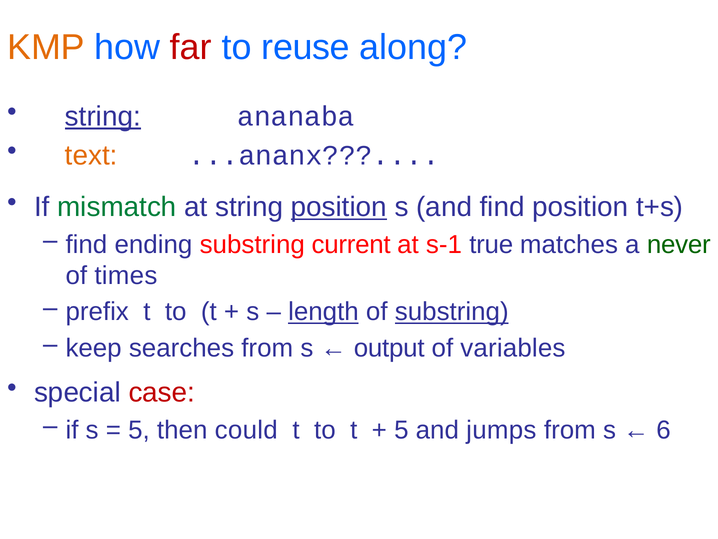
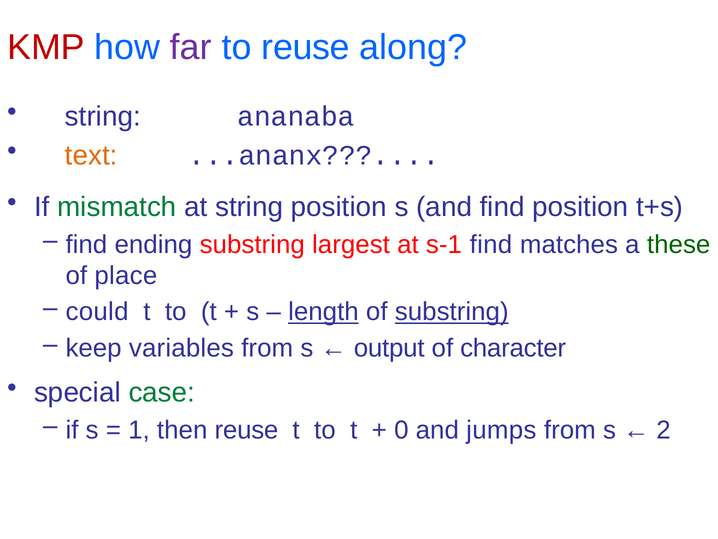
KMP colour: orange -> red (46, 47)
far colour: red -> purple (191, 47)
string underline: present -> none (103, 116)
position underline: present -> none (339, 207)
current: current -> largest (351, 244)
s-1 true: true -> find (491, 244)
never: never -> these (679, 244)
times: times -> place (126, 275)
prefix: prefix -> could (97, 312)
searches: searches -> variables (181, 348)
variables: variables -> character (513, 348)
case colour: red -> green (162, 392)
5: 5 -> 1 (139, 430)
then could: could -> reuse (246, 430)
5: 5 -> 0 (401, 430)
6: 6 -> 2 (664, 430)
